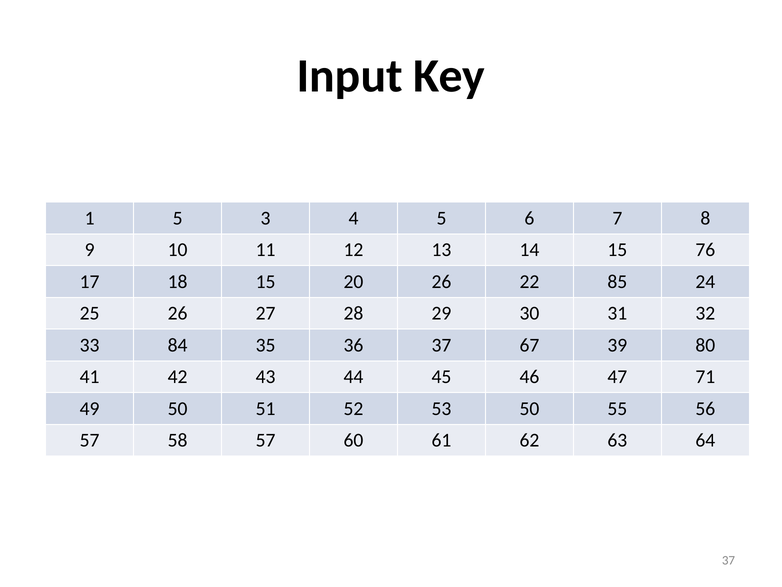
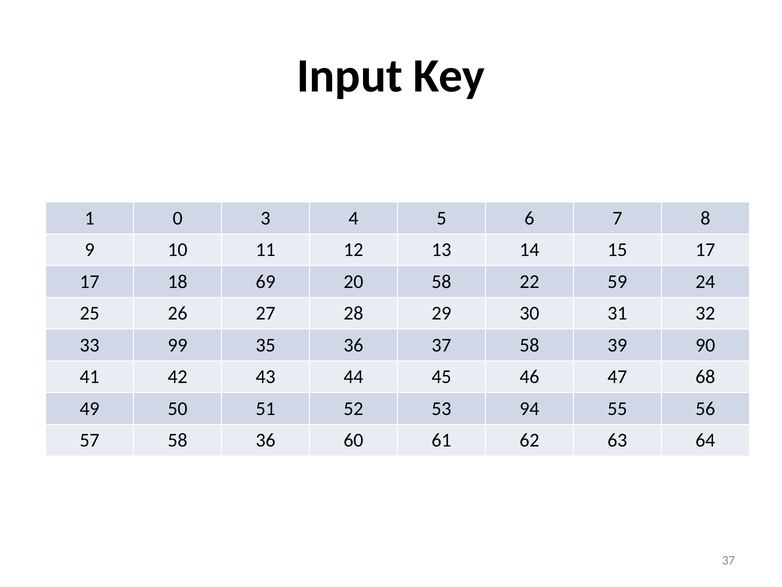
1 5: 5 -> 0 (178, 218)
15 76: 76 -> 17 (705, 250)
18 15: 15 -> 69 (266, 282)
20 26: 26 -> 58 (441, 282)
85: 85 -> 59 (617, 282)
84: 84 -> 99 (178, 345)
37 67: 67 -> 58 (529, 345)
80: 80 -> 90 (705, 345)
71: 71 -> 68 (705, 377)
53 50: 50 -> 94 (529, 408)
58 57: 57 -> 36 (266, 440)
